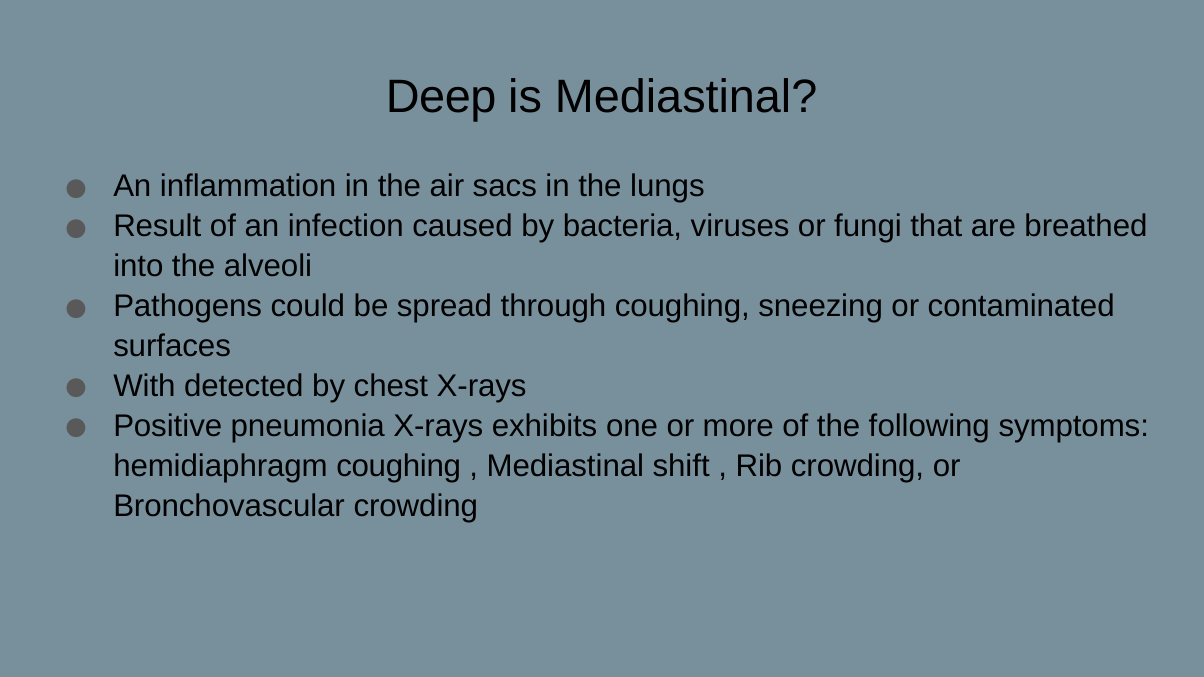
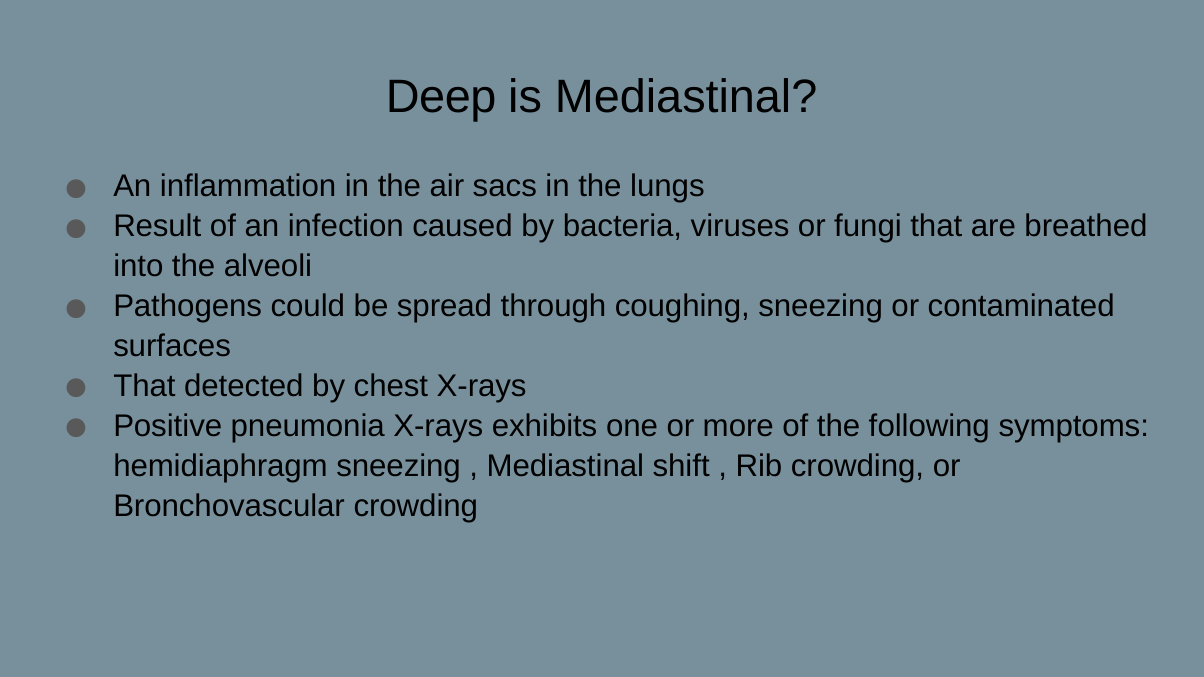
With: With -> That (144, 386)
hemidiaphragm coughing: coughing -> sneezing (399, 466)
